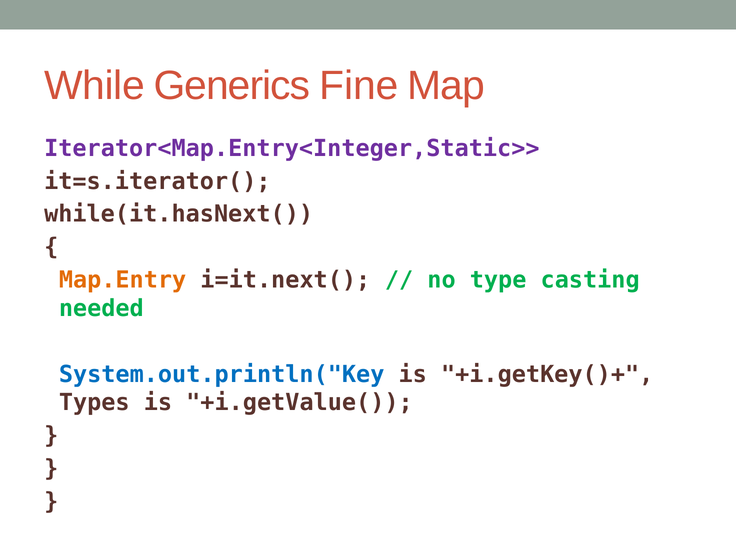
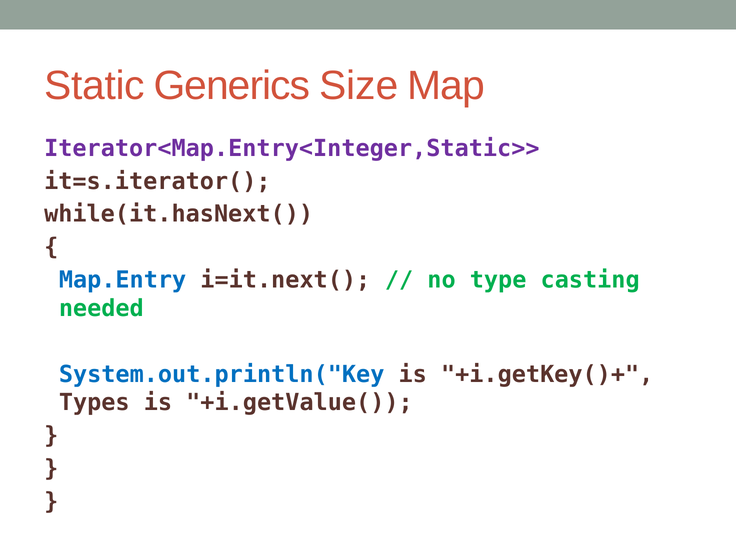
While: While -> Static (94, 86)
Fine: Fine -> Size (359, 86)
Map.Entry colour: orange -> blue (123, 280)
